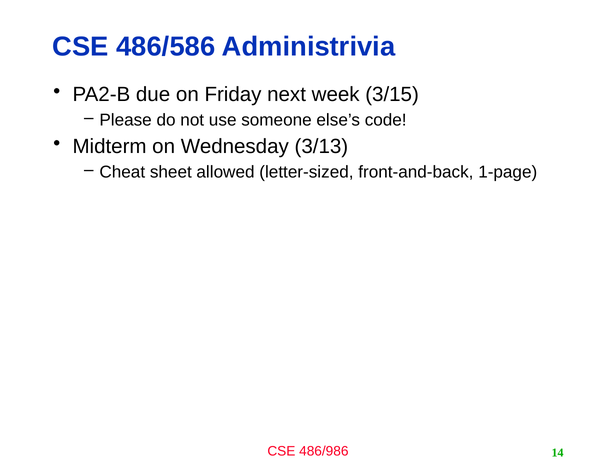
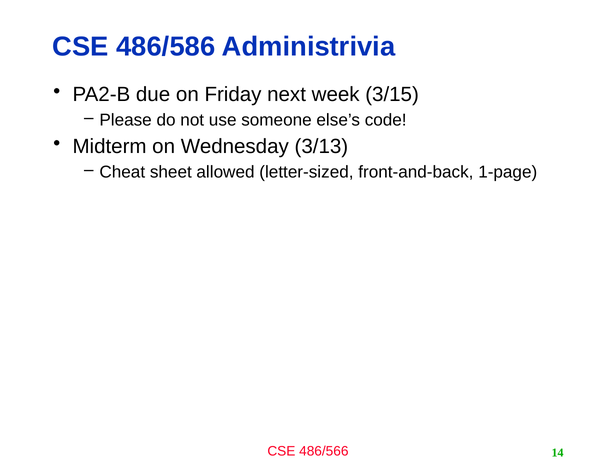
486/986: 486/986 -> 486/566 (324, 451)
